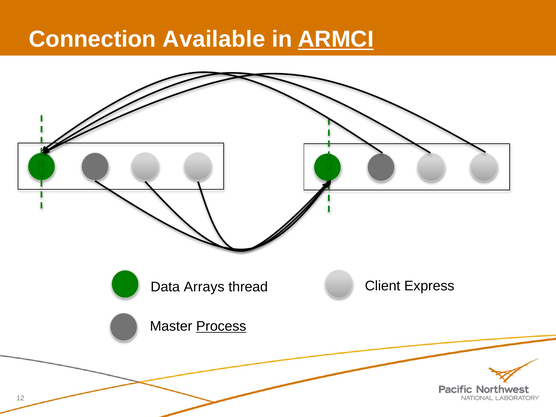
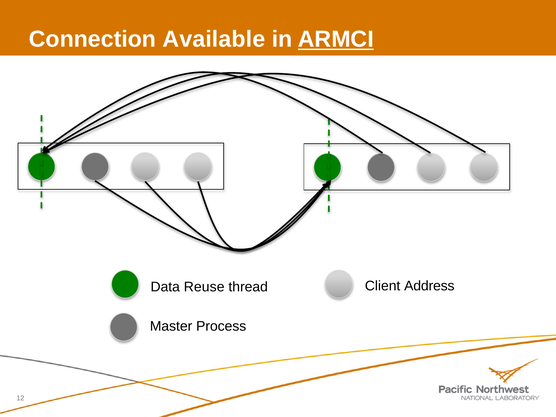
Arrays: Arrays -> Reuse (204, 287)
Express: Express -> Address (429, 286)
Process underline: present -> none (221, 326)
